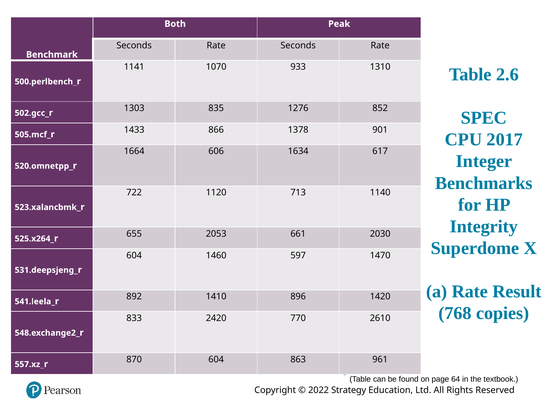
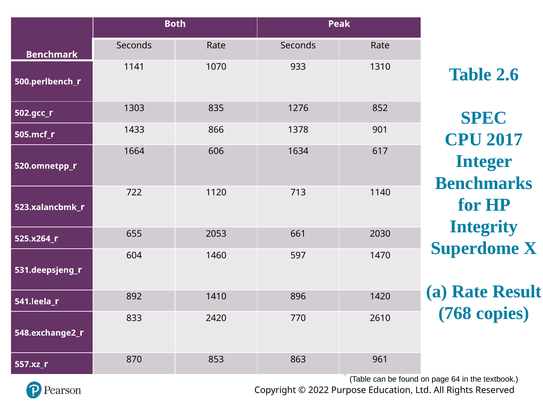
870 604: 604 -> 853 (216, 360)
Strategy: Strategy -> Purpose (349, 391)
